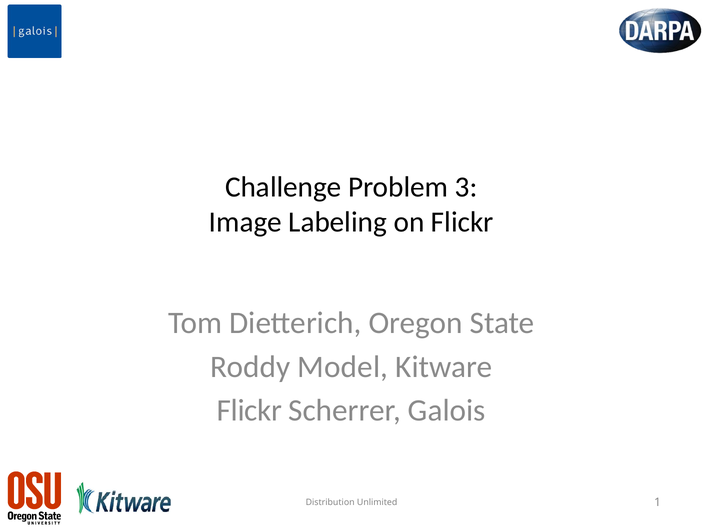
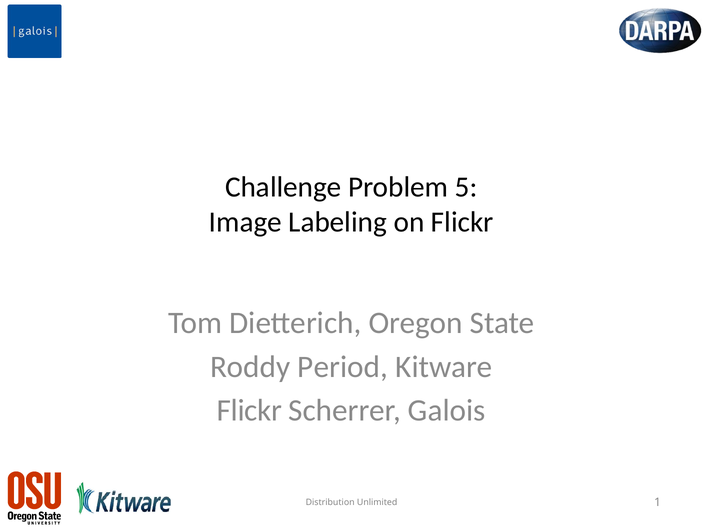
3: 3 -> 5 (466, 187)
Model: Model -> Period (343, 367)
